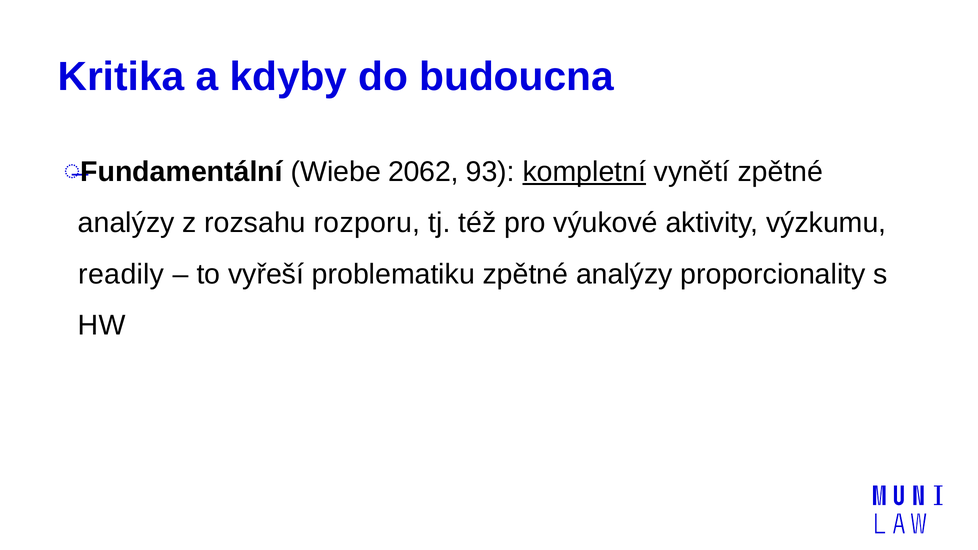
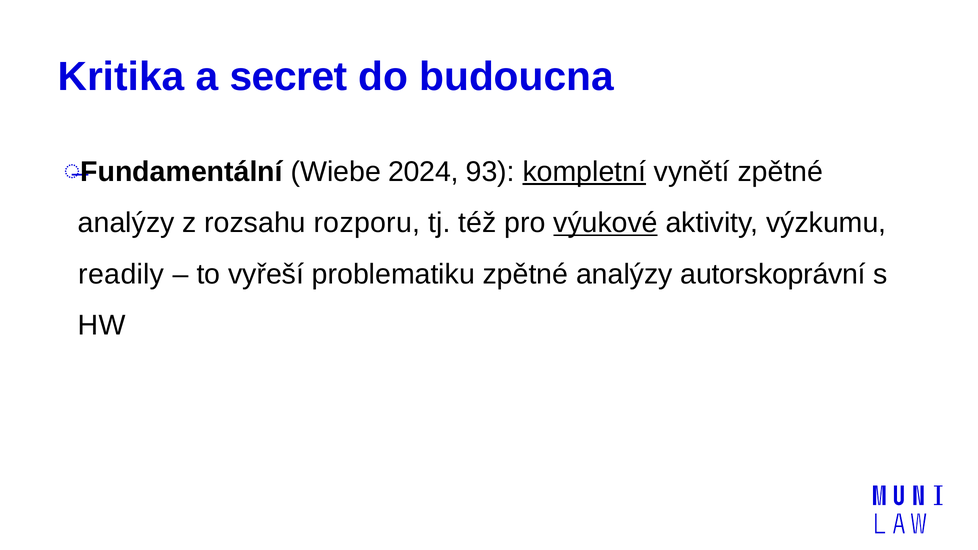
kdyby: kdyby -> secret (289, 77)
2062: 2062 -> 2024 (423, 172)
výukové underline: none -> present (606, 223)
proporcionality: proporcionality -> autorskoprávní (773, 274)
